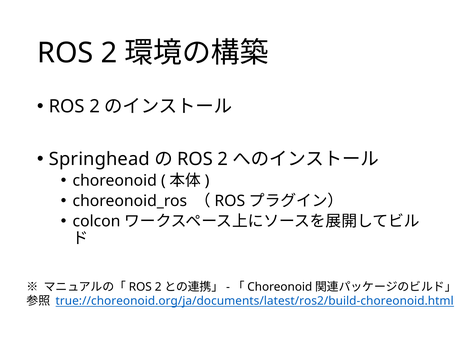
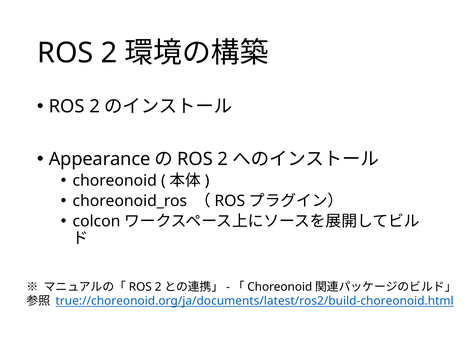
Springhead: Springhead -> Appearance (100, 159)
